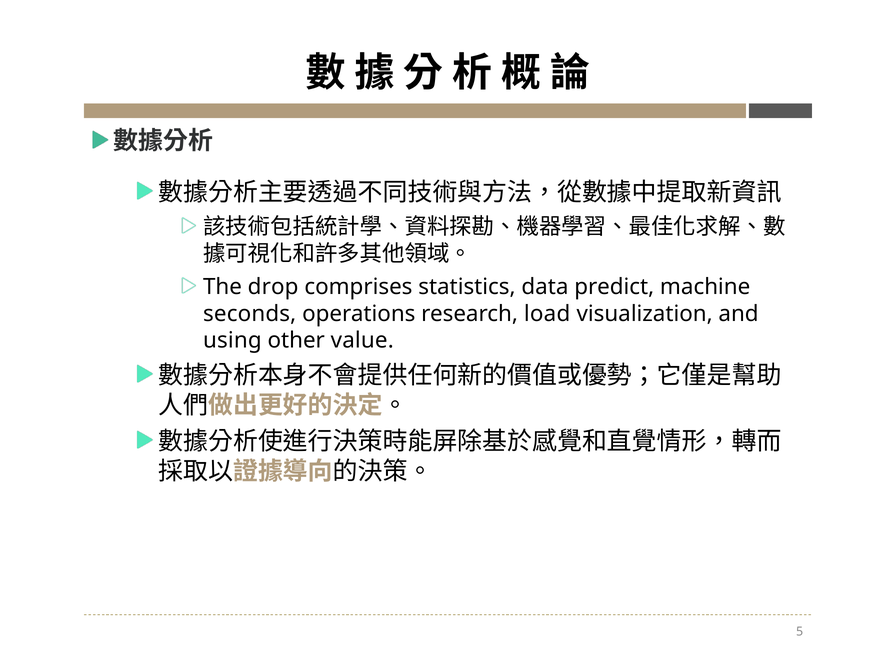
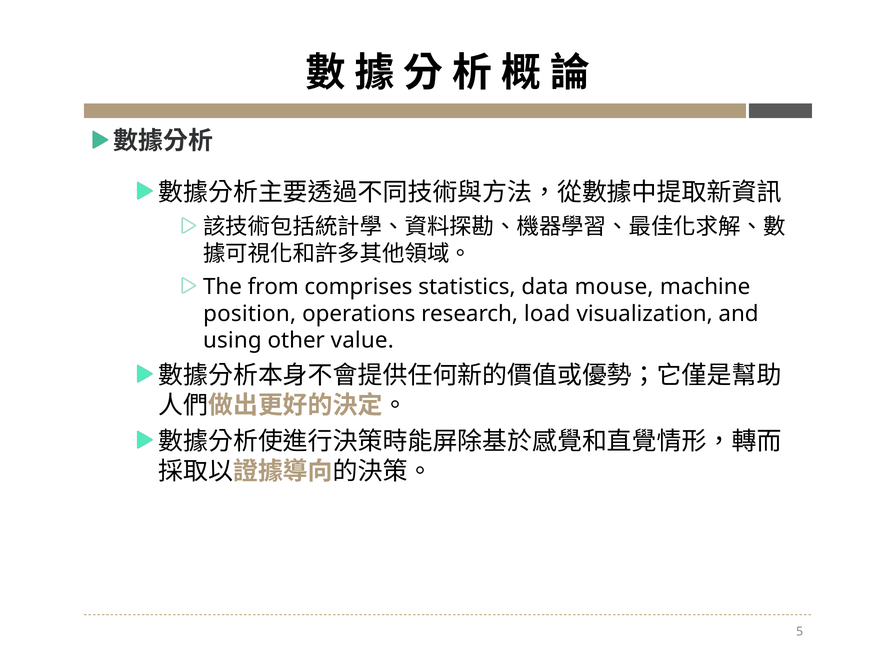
drop: drop -> from (273, 287)
predict: predict -> mouse (614, 287)
seconds: seconds -> position (250, 314)
